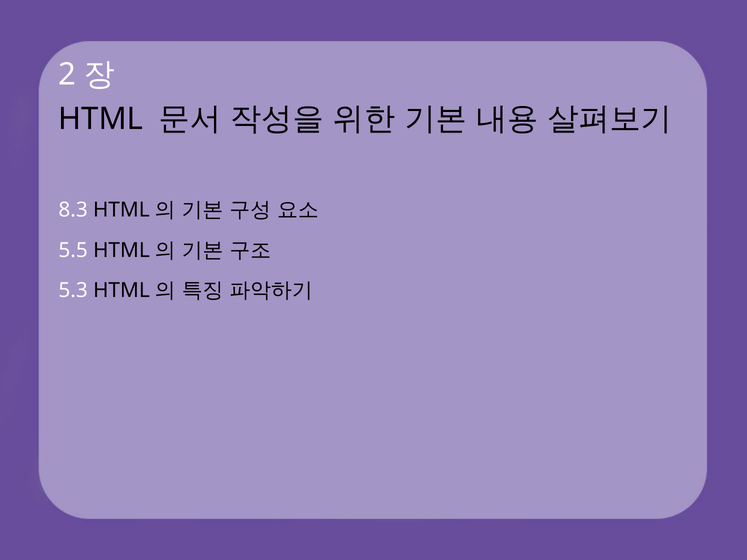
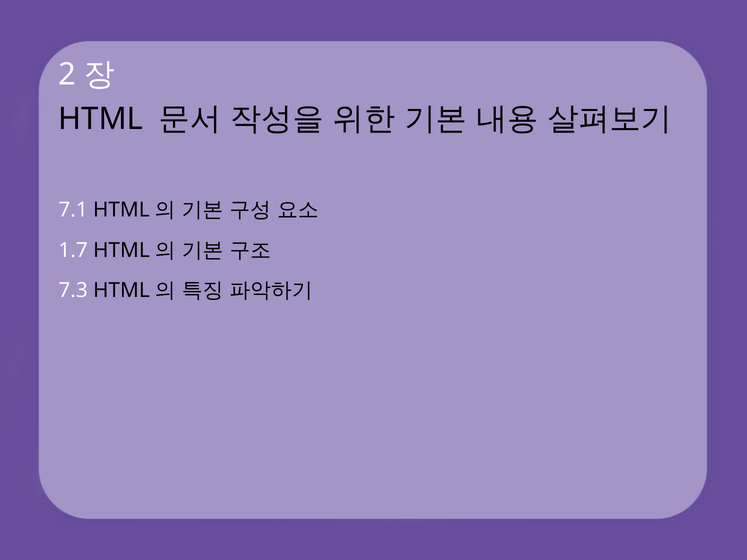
8.3: 8.3 -> 7.1 (73, 210)
5.5: 5.5 -> 1.7 (73, 250)
5.3: 5.3 -> 7.3 (73, 291)
